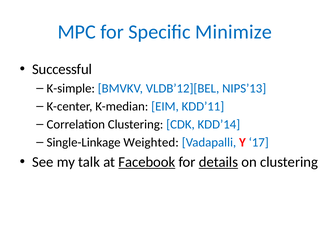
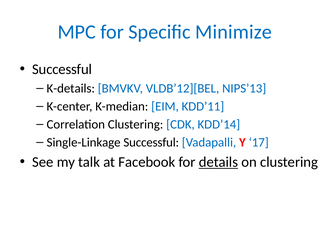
K-simple: K-simple -> K-details (71, 88)
Single-Linkage Weighted: Weighted -> Successful (151, 142)
Facebook underline: present -> none (147, 162)
